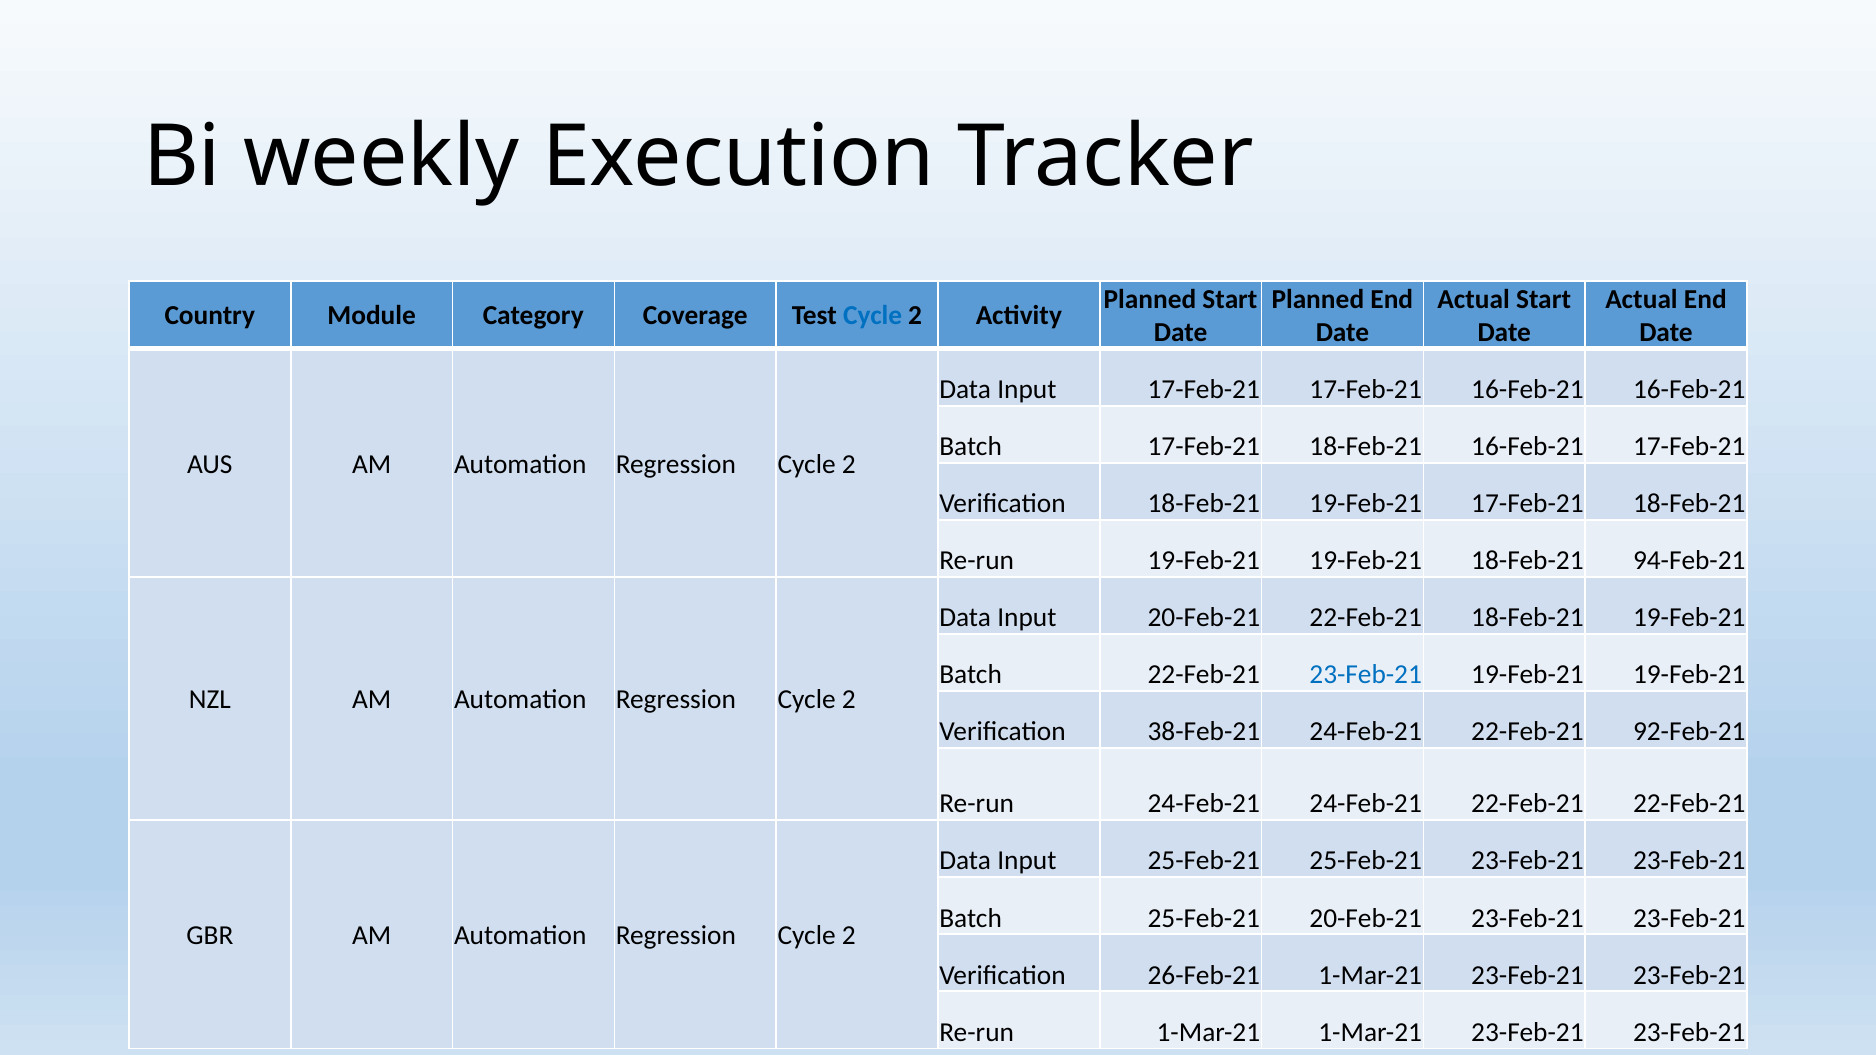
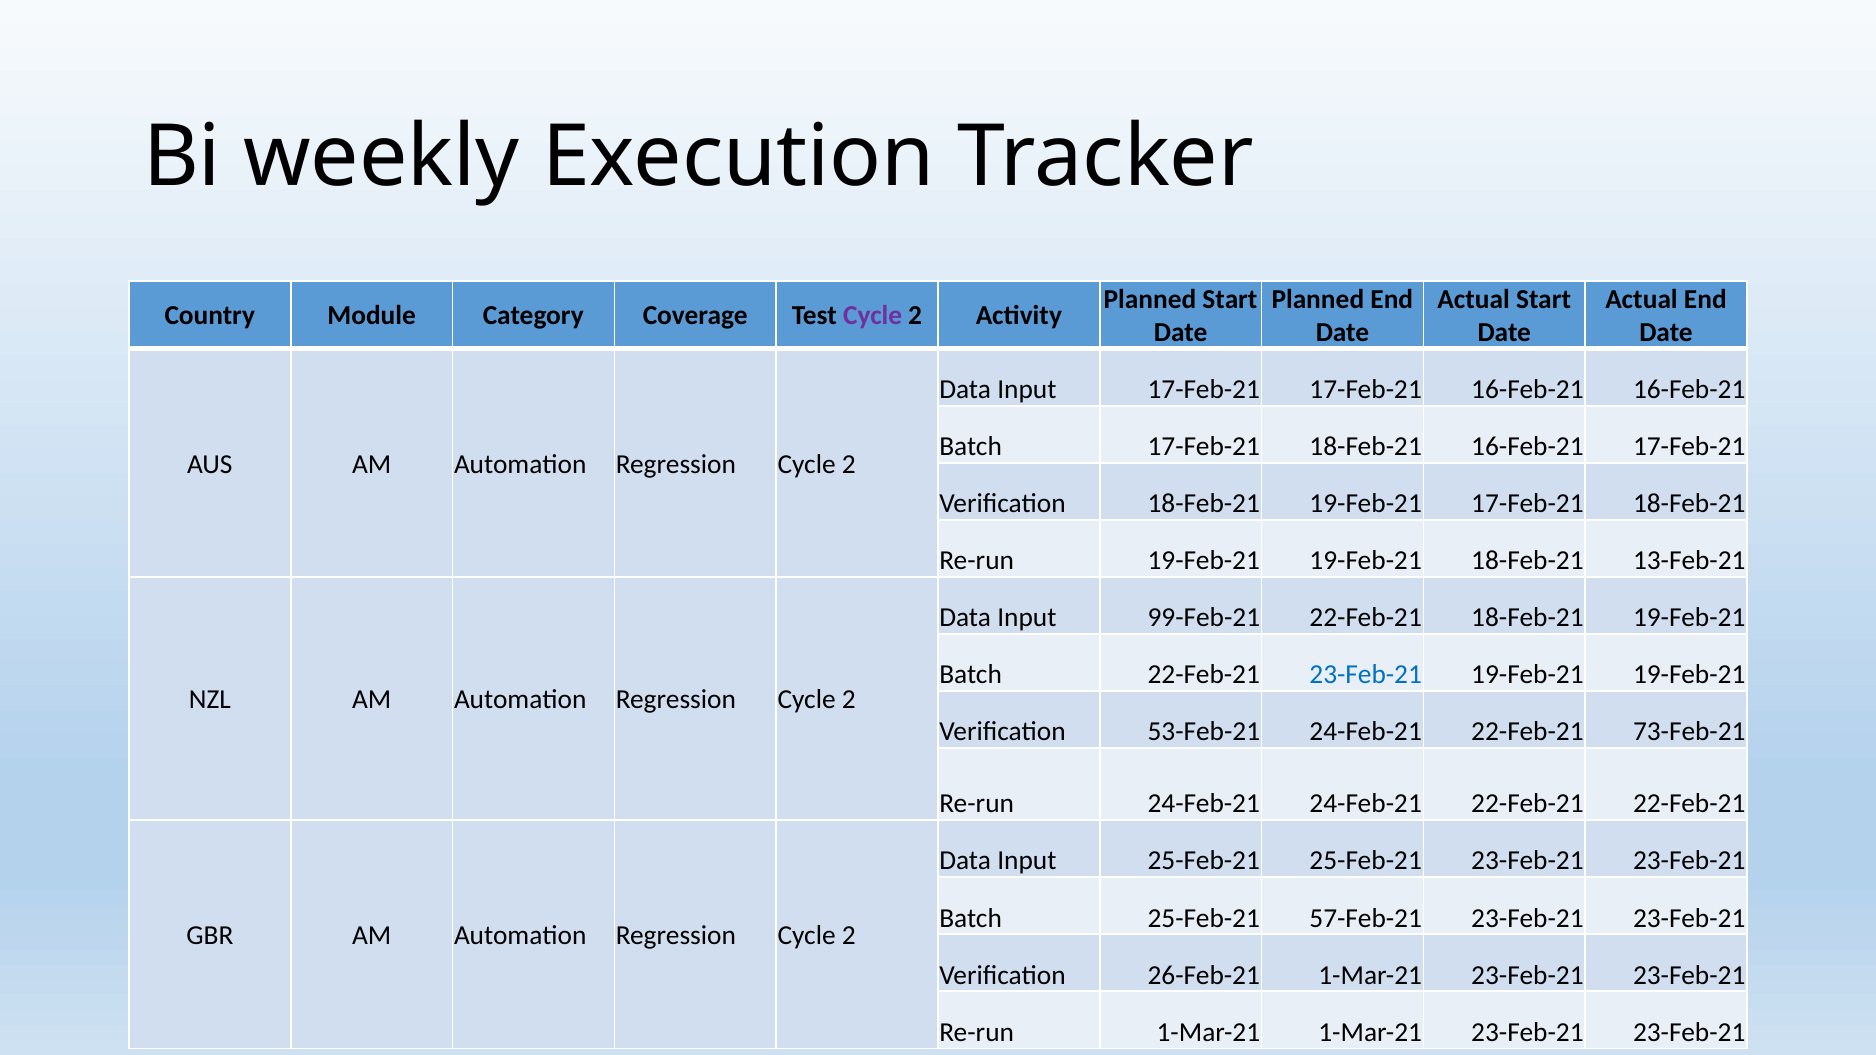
Cycle colour: blue -> purple (873, 316)
94-Feb-21: 94-Feb-21 -> 13-Feb-21 (1689, 561)
Input 20-Feb-21: 20-Feb-21 -> 99-Feb-21 (1204, 618)
38-Feb-21: 38-Feb-21 -> 53-Feb-21 (1204, 732)
92-Feb-21: 92-Feb-21 -> 73-Feb-21 (1689, 732)
25-Feb-21 20-Feb-21: 20-Feb-21 -> 57-Feb-21 (1366, 918)
